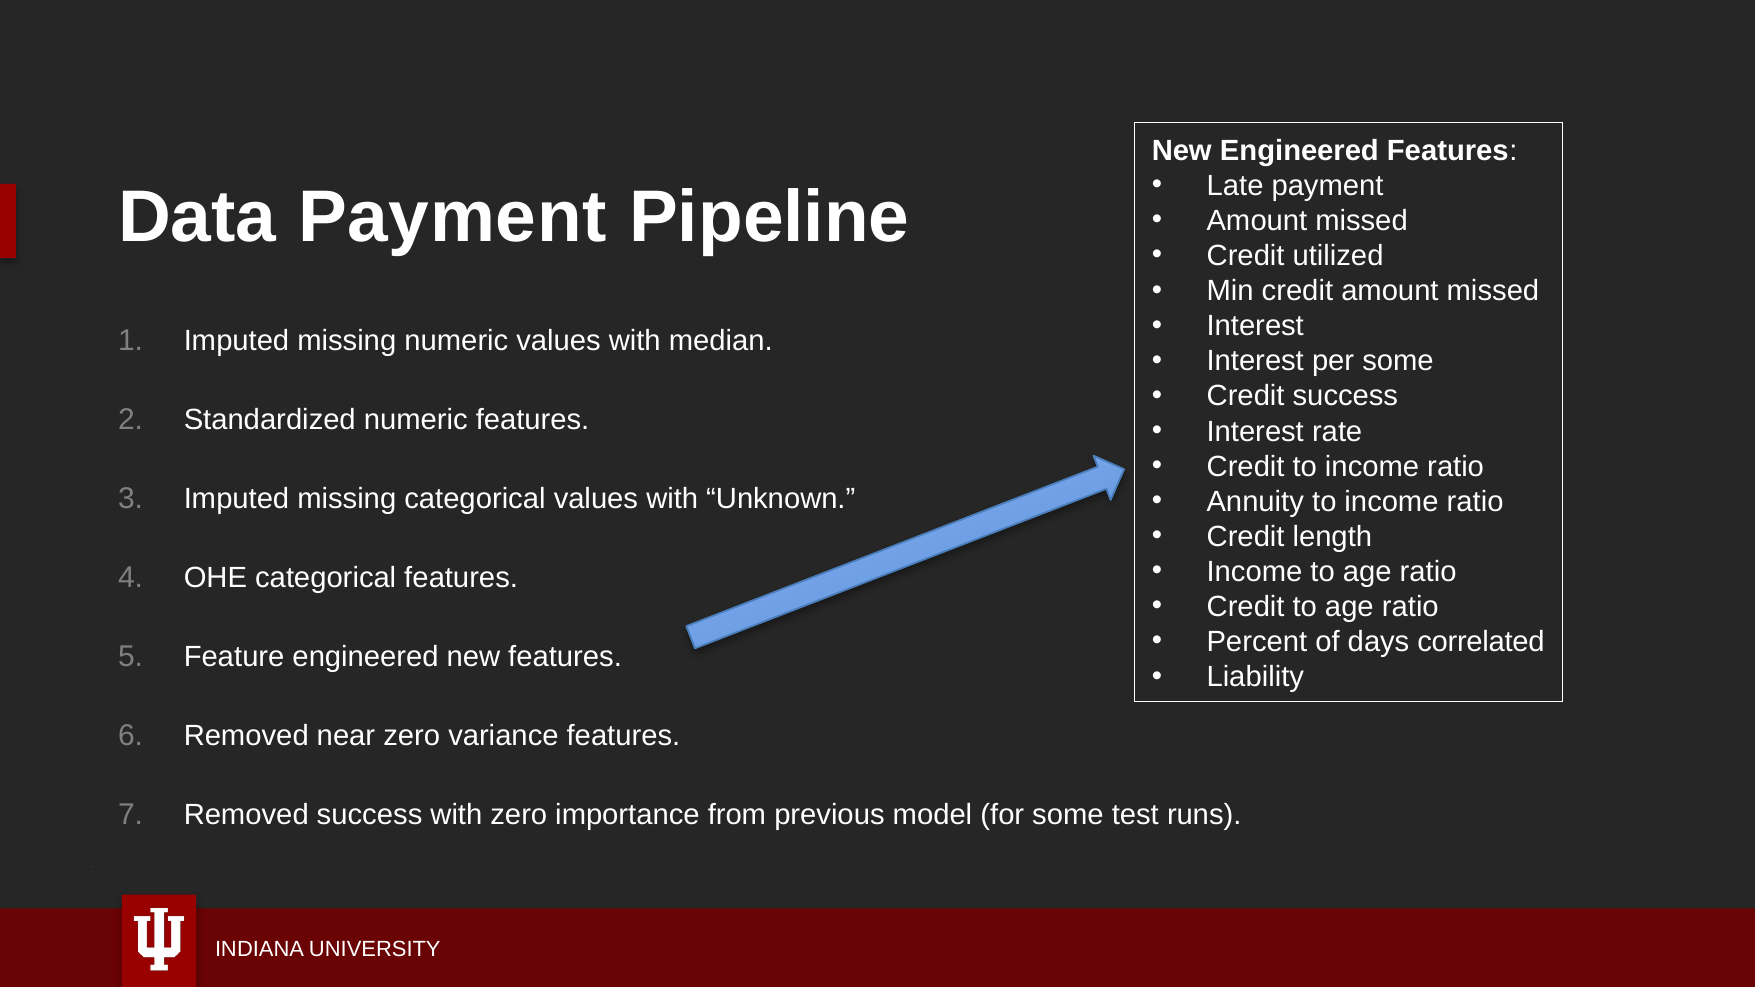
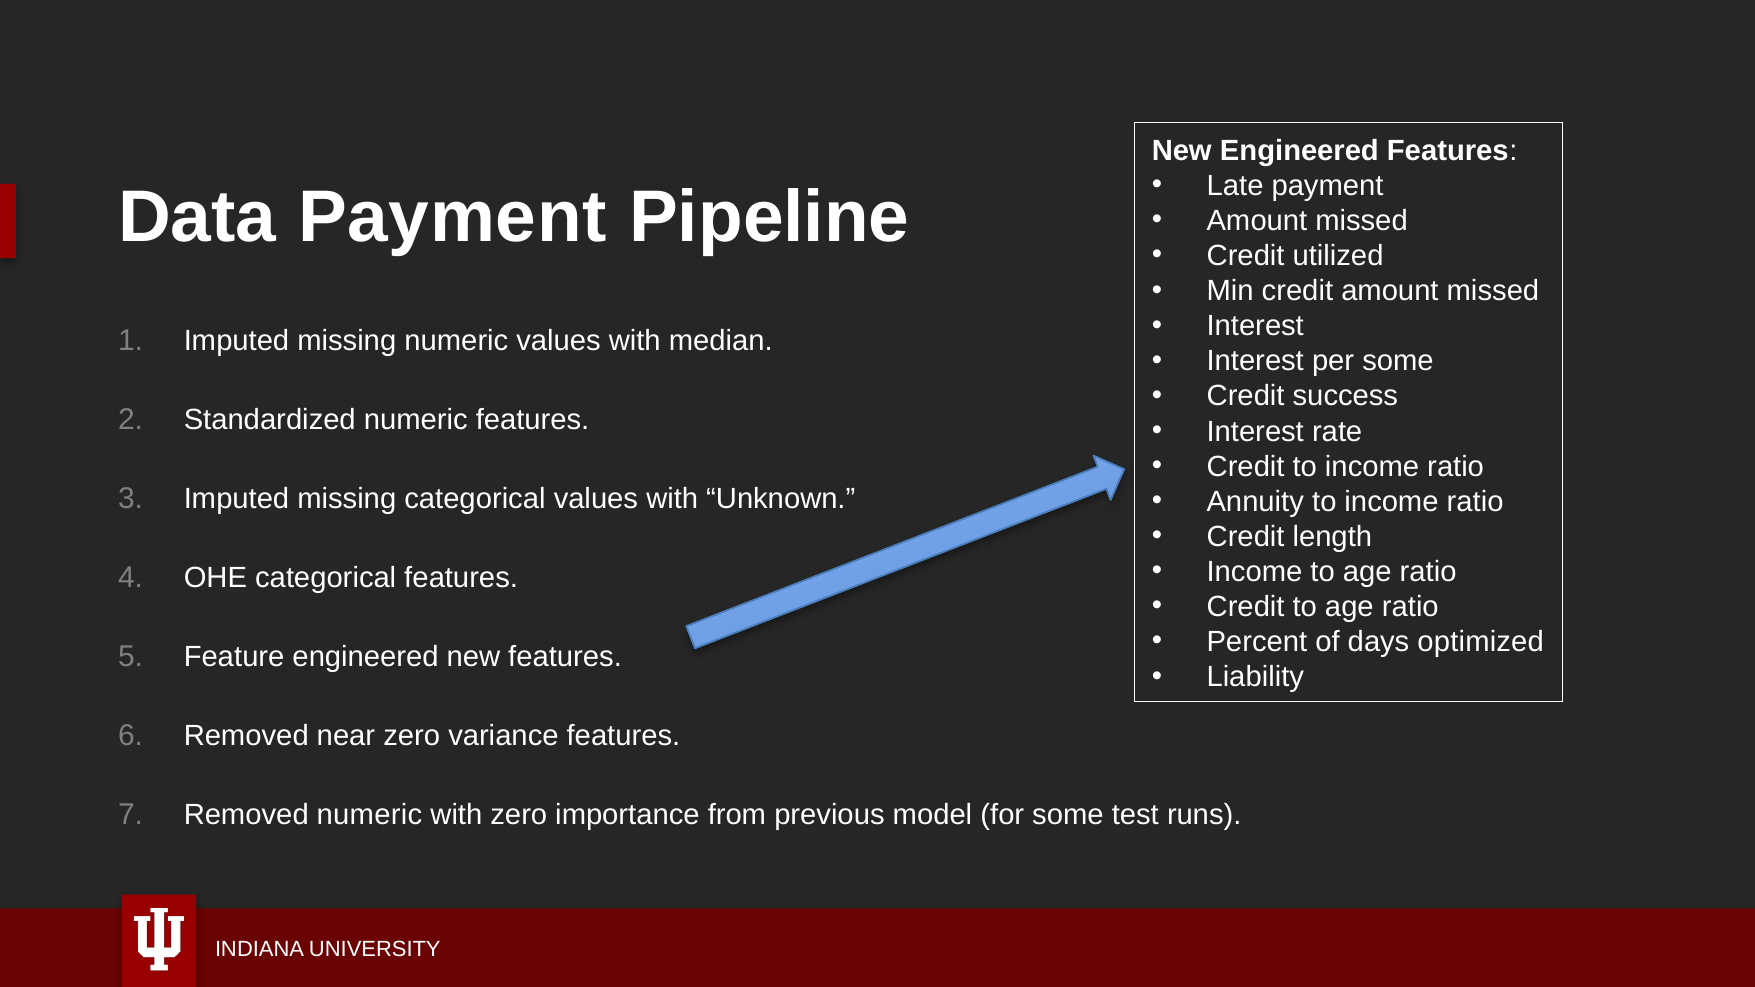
correlated: correlated -> optimized (1481, 642)
Removed success: success -> numeric (369, 815)
